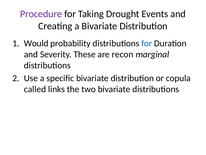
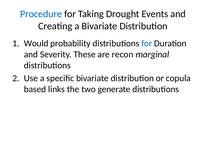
Procedure colour: purple -> blue (41, 14)
called: called -> based (35, 89)
two bivariate: bivariate -> generate (114, 89)
